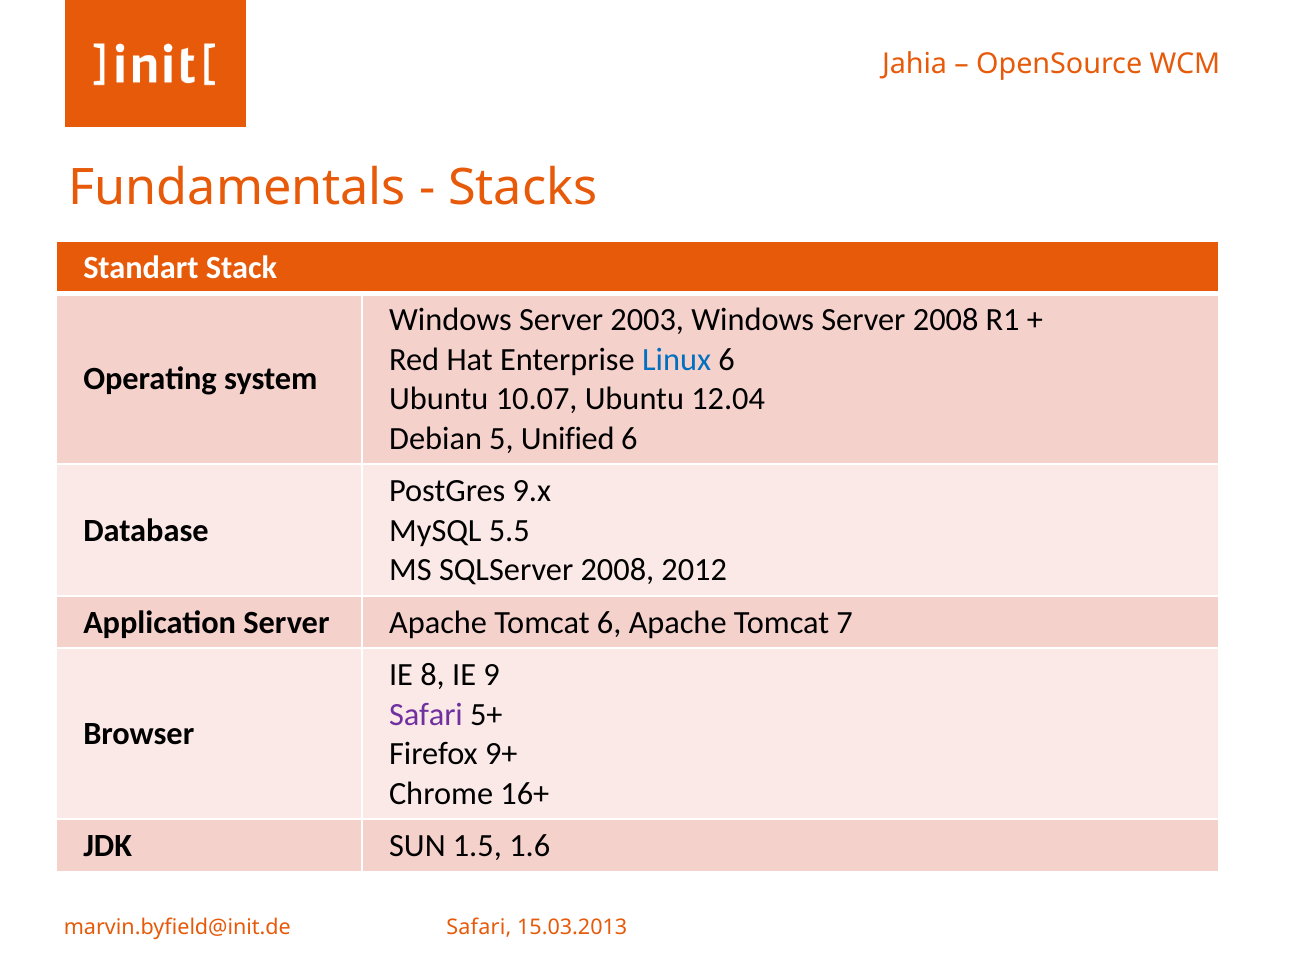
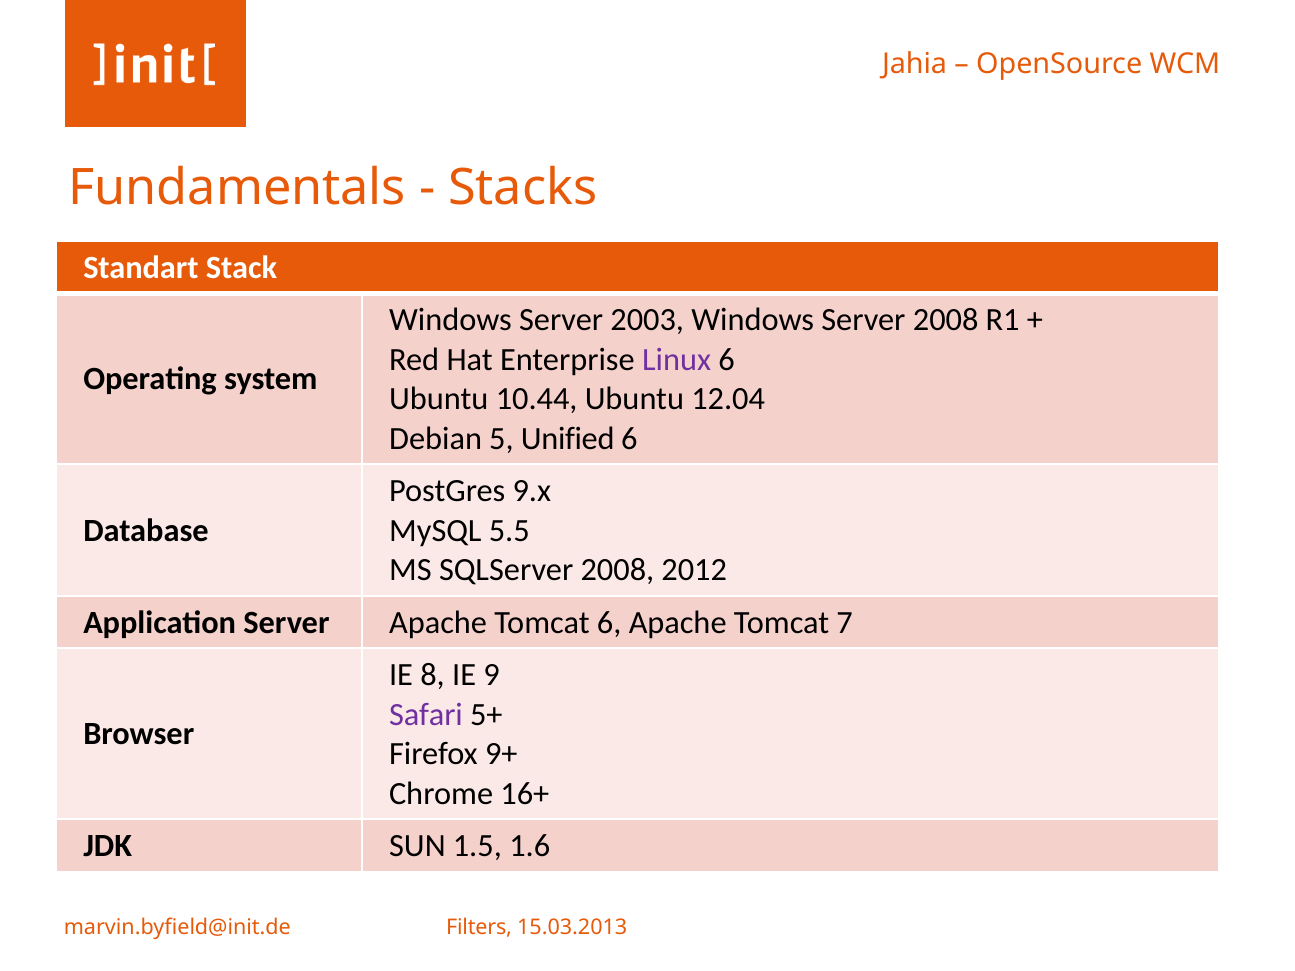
Linux colour: blue -> purple (677, 359)
10.07: 10.07 -> 10.44 (537, 399)
Safari: Safari -> Filters (479, 927)
